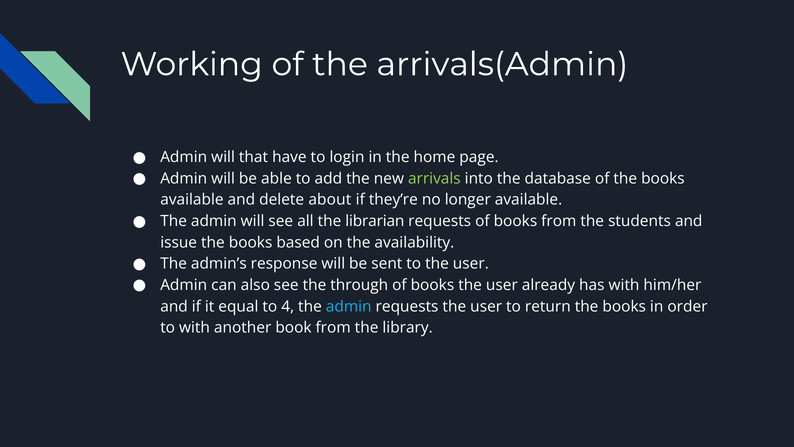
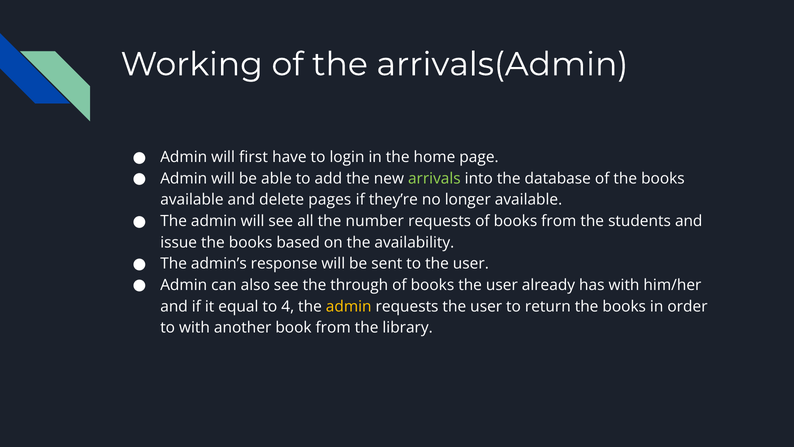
that: that -> first (253, 157)
about: about -> pages (330, 200)
librarian: librarian -> number (375, 221)
admin colour: light blue -> yellow (349, 306)
